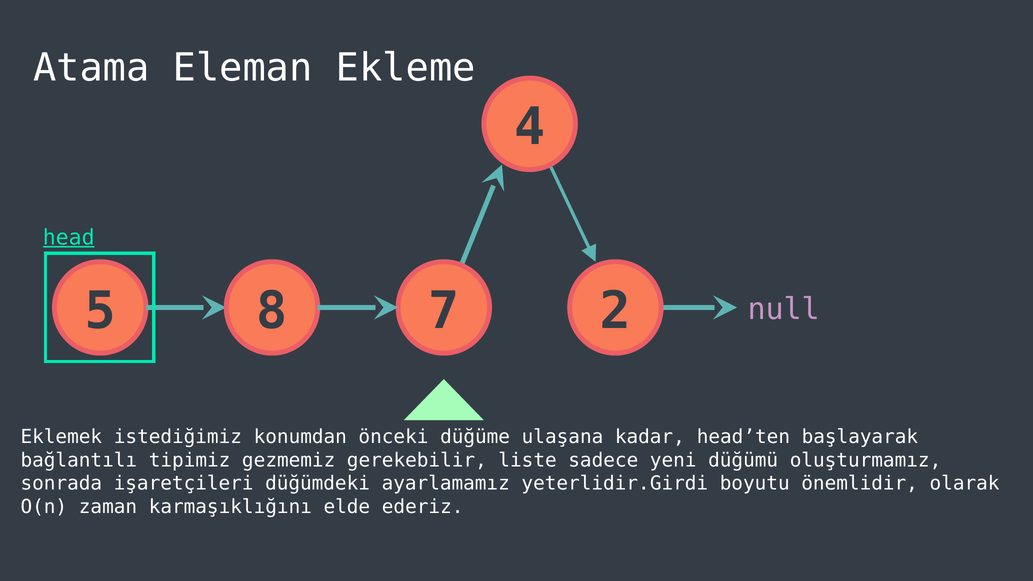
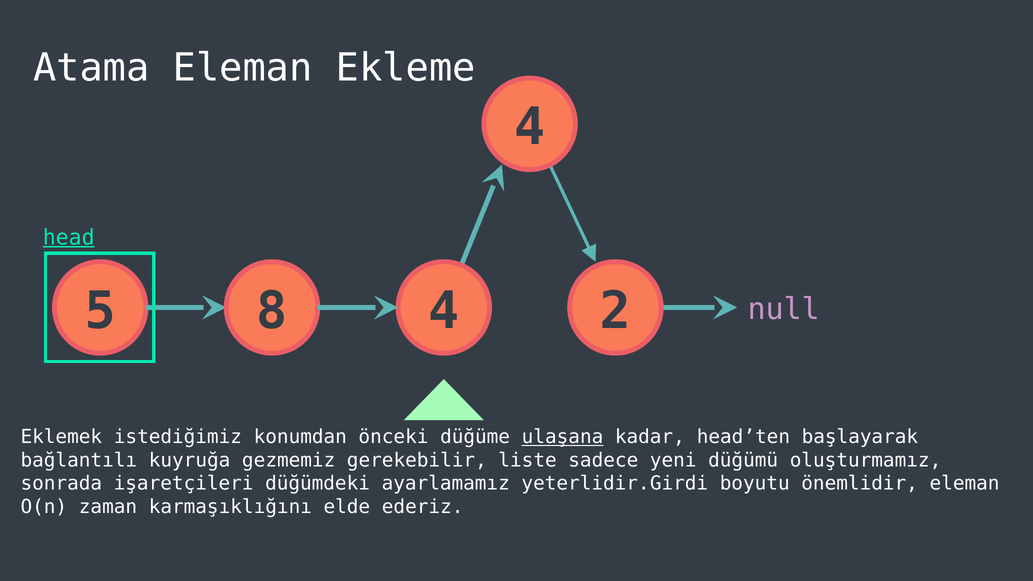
8 7: 7 -> 4 (444, 311)
ulaşana underline: none -> present (563, 437)
tipimiz: tipimiz -> kuyruğa (190, 460)
önemlidir olarak: olarak -> eleman (965, 484)
